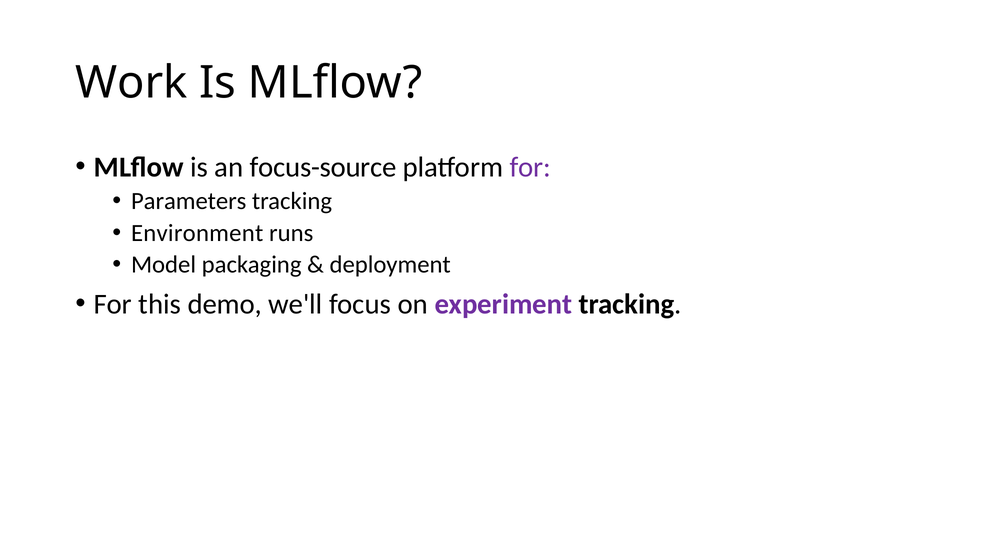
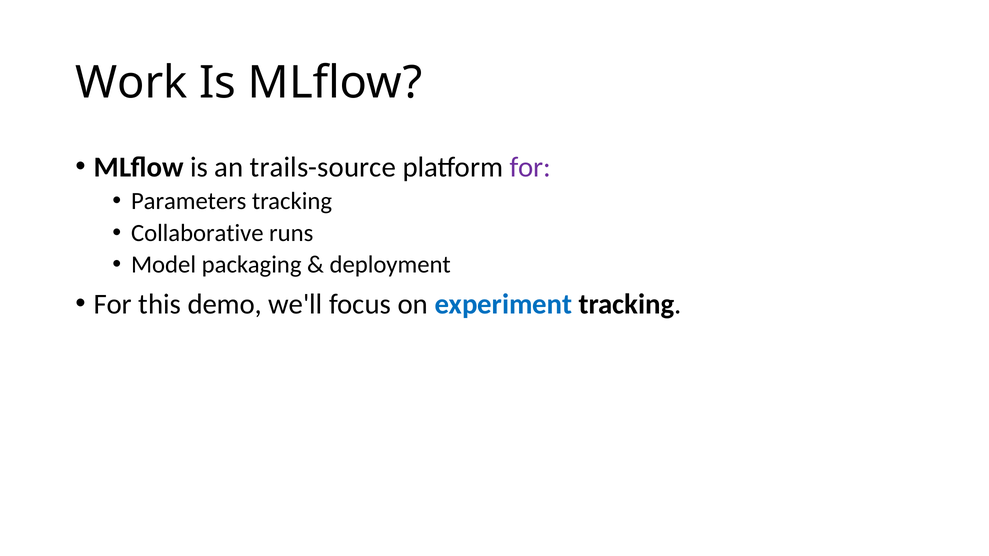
focus-source: focus-source -> trails-source (323, 167)
Environment: Environment -> Collaborative (197, 233)
experiment colour: purple -> blue (503, 304)
